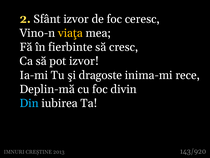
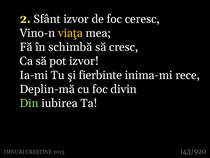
fierbinte: fierbinte -> schimbă (70, 47)
dragoste: dragoste -> fierbinte (100, 75)
Din colour: light blue -> light green (29, 103)
